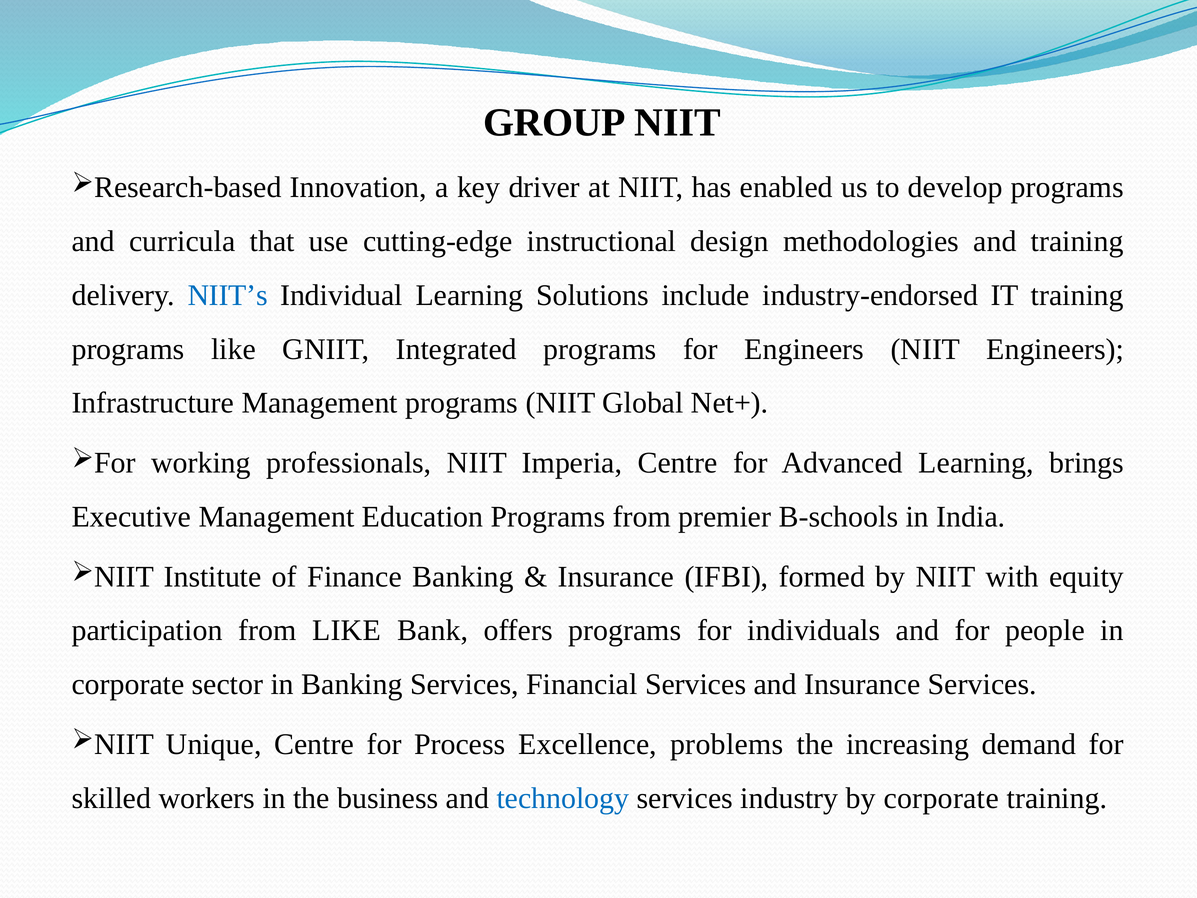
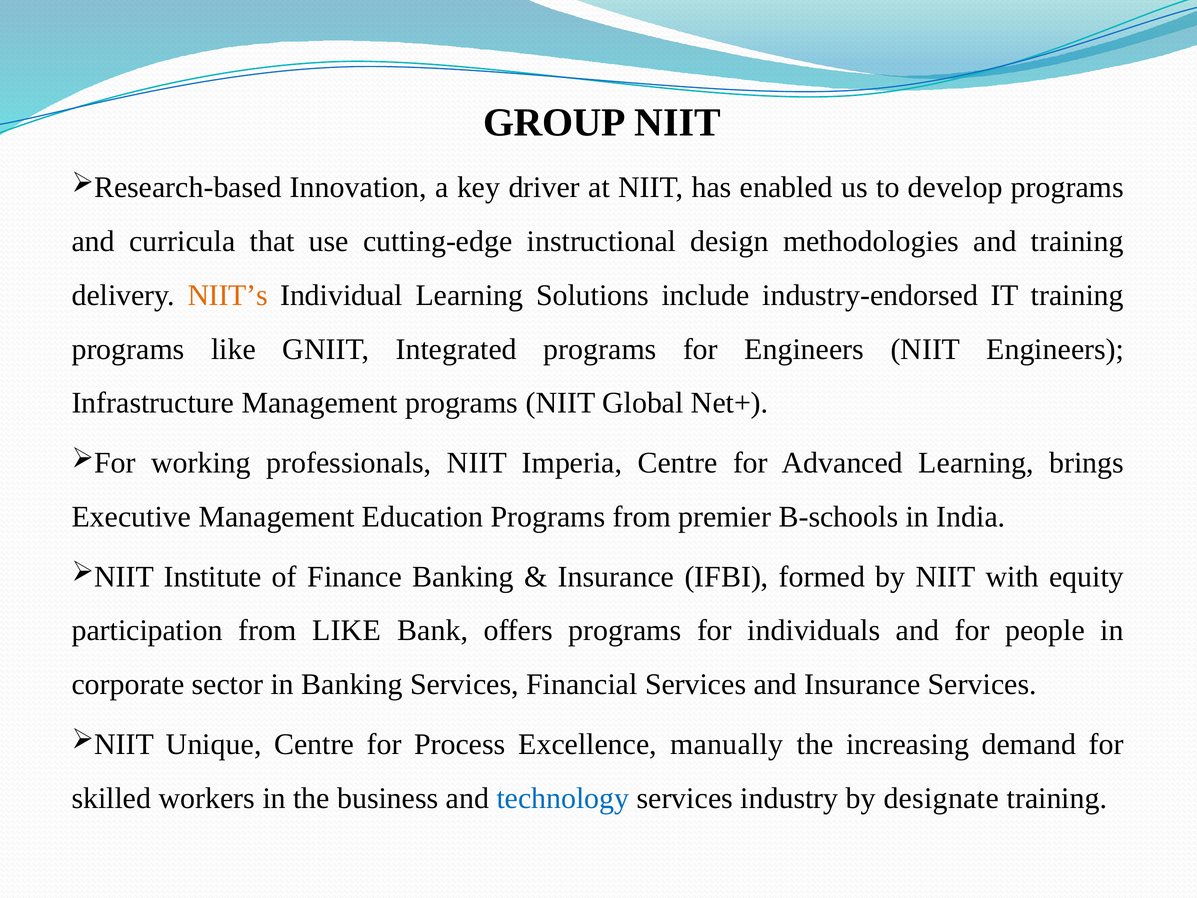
NIIT’s colour: blue -> orange (228, 295)
problems: problems -> manually (727, 744)
by corporate: corporate -> designate (941, 798)
